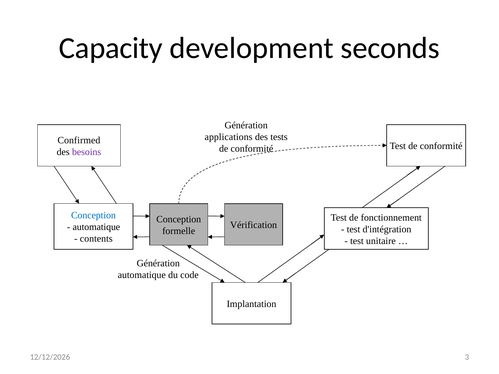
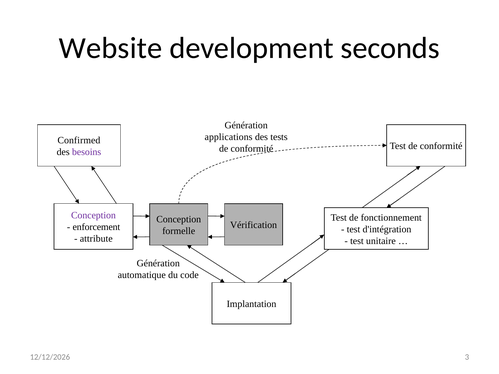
Capacity: Capacity -> Website (111, 48)
Conception colour: blue -> purple (93, 216)
automatique: automatique -> enforcement (96, 227)
contents: contents -> attribute (96, 239)
